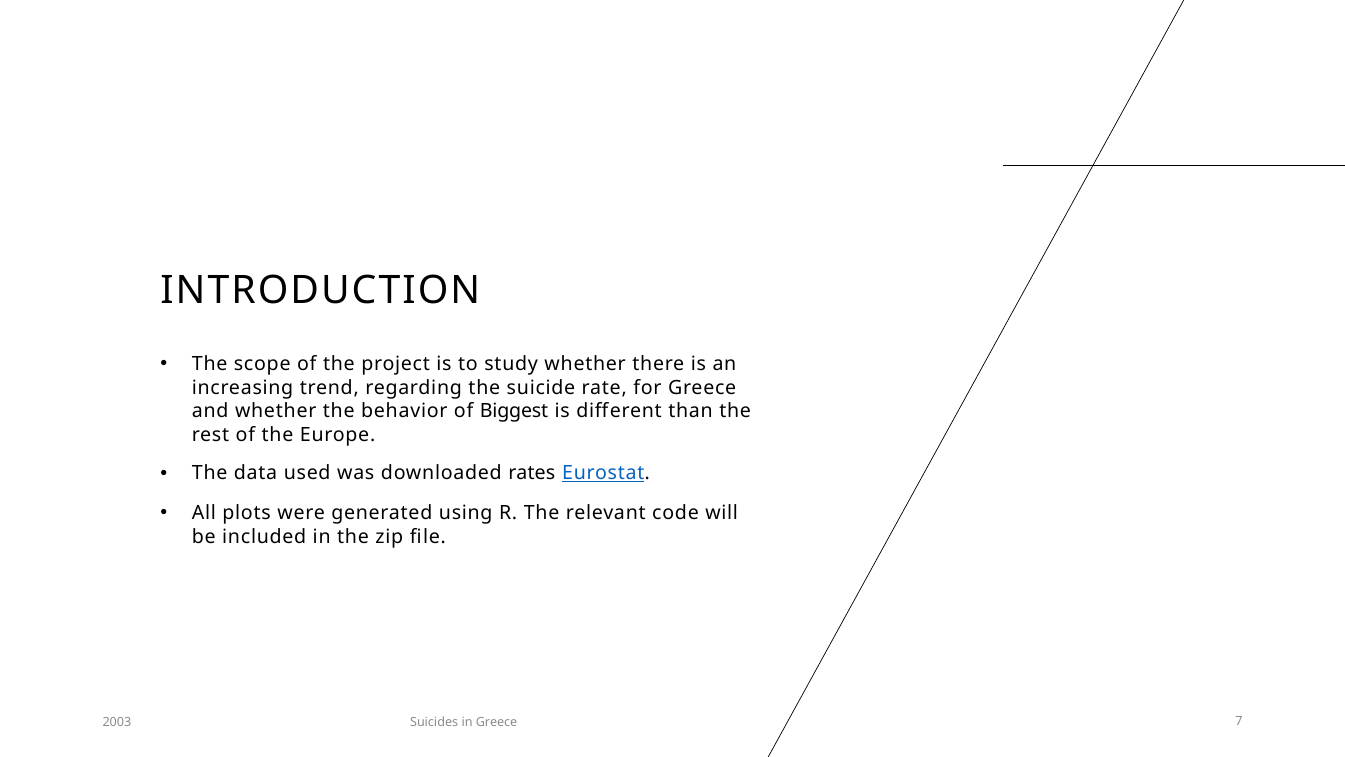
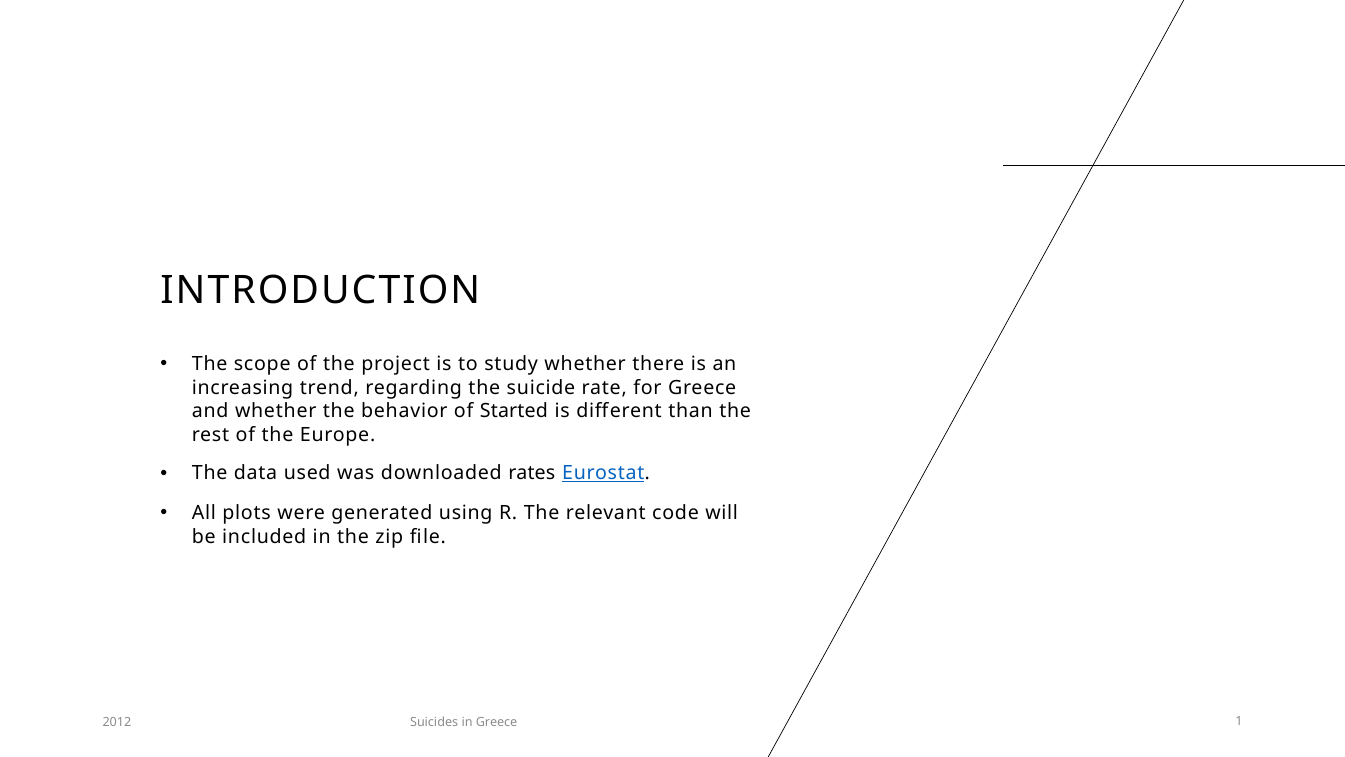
Biggest: Biggest -> Started (514, 411)
2003: 2003 -> 2012 (117, 722)
7: 7 -> 1 (1239, 721)
